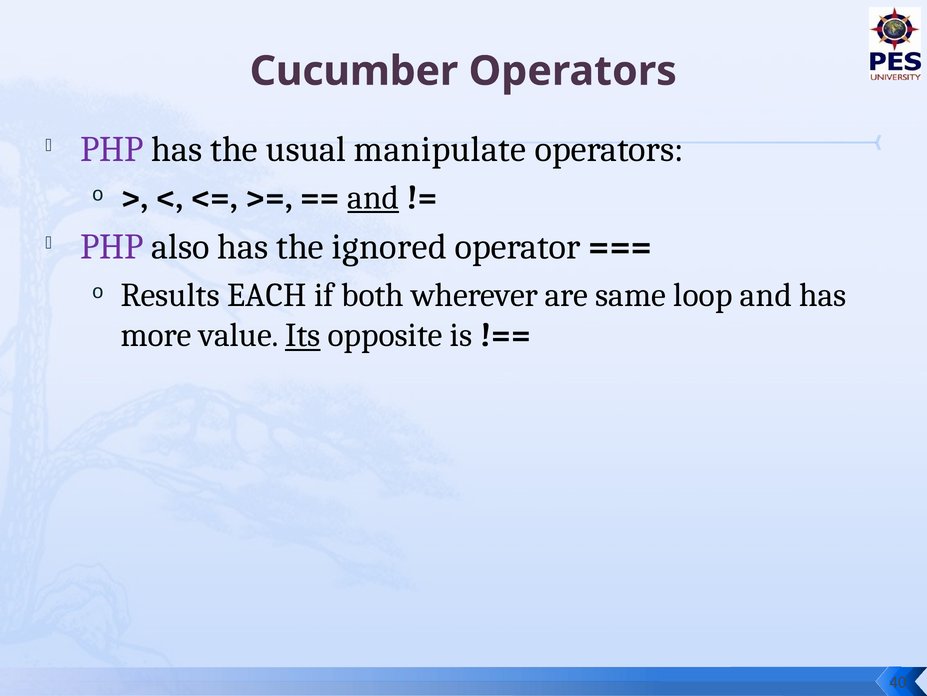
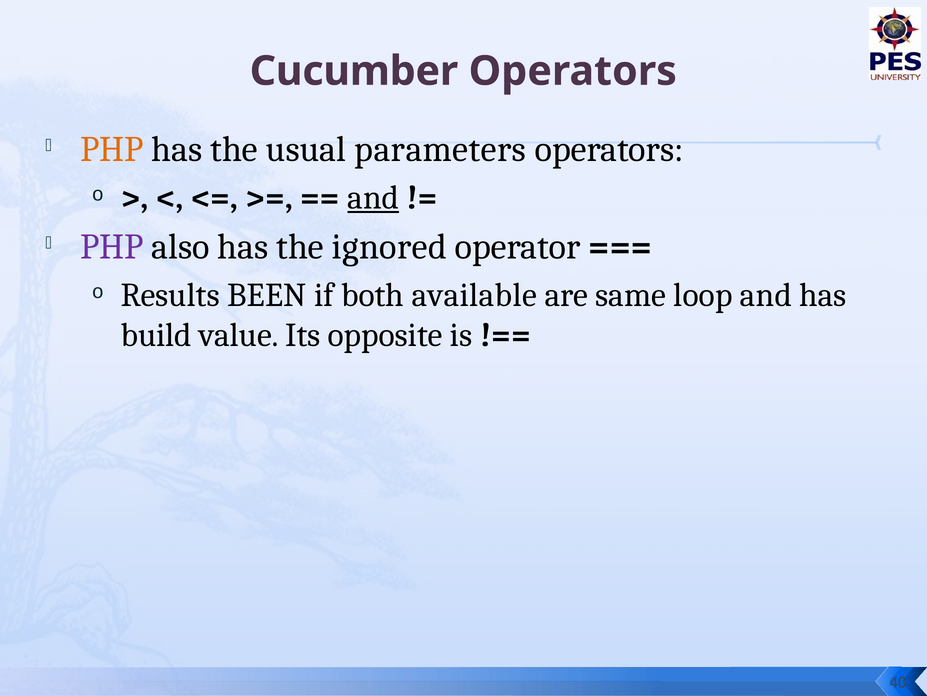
PHP colour: purple -> orange (112, 149)
manipulate: manipulate -> parameters (440, 149)
EACH: EACH -> BEEN (267, 295)
wherever: wherever -> available (474, 295)
more: more -> build (156, 335)
Its underline: present -> none (303, 335)
